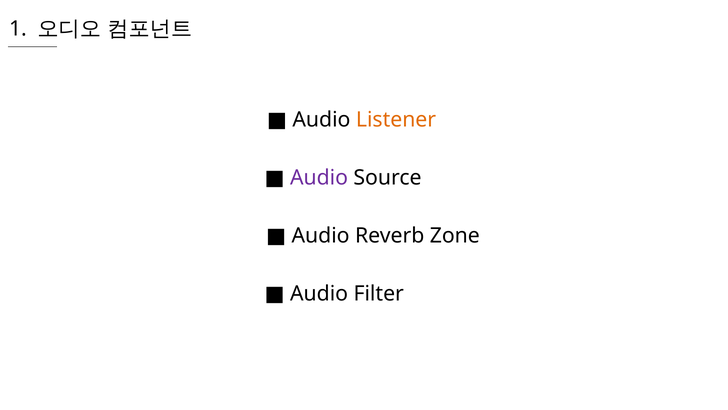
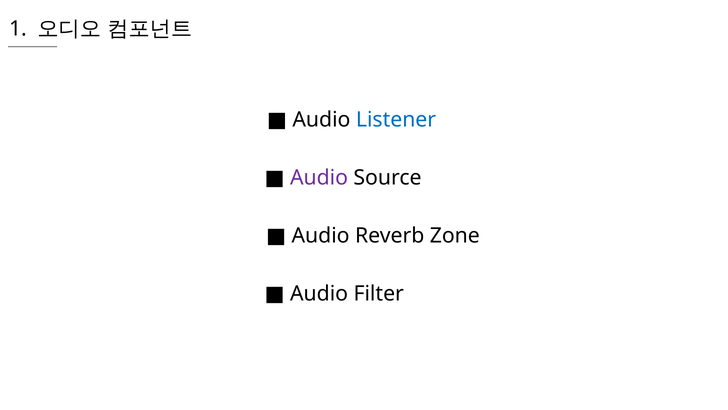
Listener colour: orange -> blue (396, 120)
